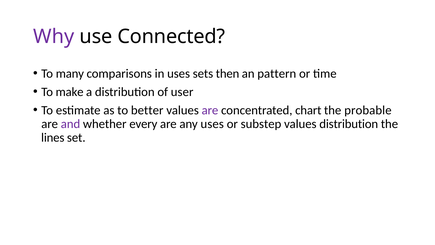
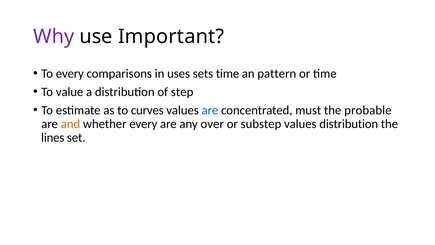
Connected: Connected -> Important (171, 37)
To many: many -> every (70, 74)
sets then: then -> time (228, 74)
make: make -> value (70, 92)
user: user -> step (182, 92)
better: better -> curves (147, 110)
are colour: purple -> blue (210, 110)
chart: chart -> must (308, 110)
and colour: purple -> orange (70, 124)
any uses: uses -> over (212, 124)
